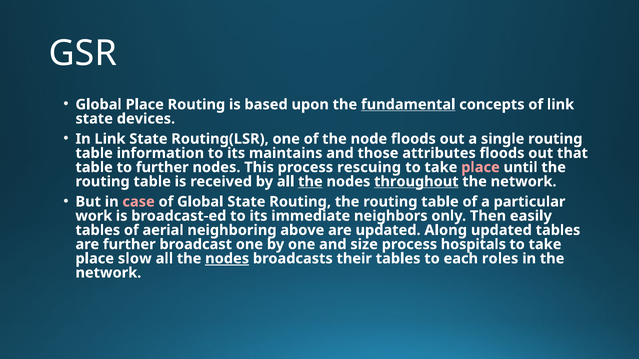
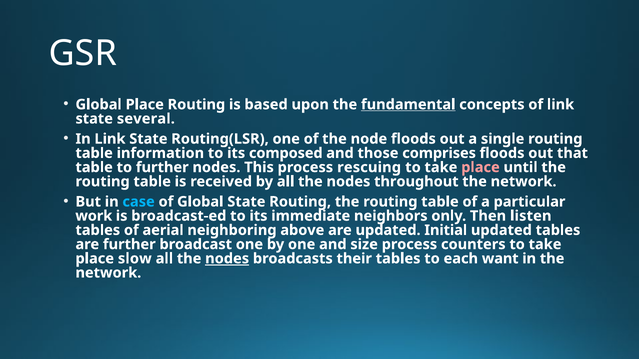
devices: devices -> several (146, 119)
maintains: maintains -> composed (286, 153)
attributes: attributes -> comprises (439, 153)
the underline: present -> none (310, 182)
throughout underline: present -> none (416, 182)
case colour: pink -> light blue (139, 202)
easily: easily -> listen (531, 216)
Along: Along -> Initial (446, 230)
hospitals: hospitals -> counters (473, 245)
roles: roles -> want (500, 259)
